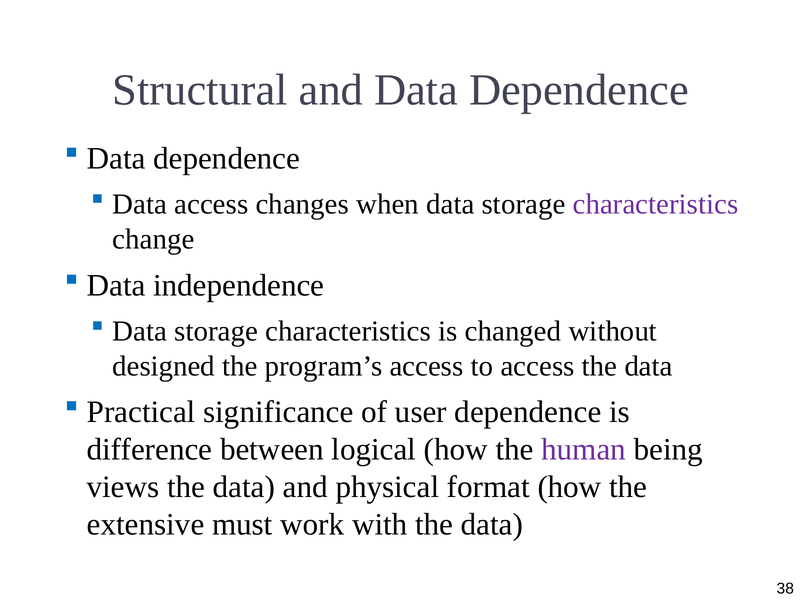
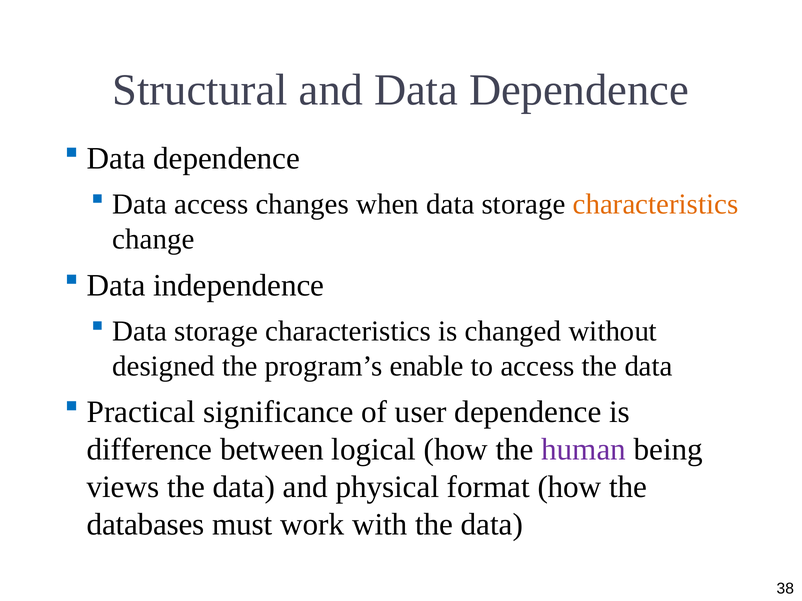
characteristics colour: purple -> orange (655, 205)
program’s access: access -> enable (427, 366)
extensive: extensive -> databases (146, 525)
